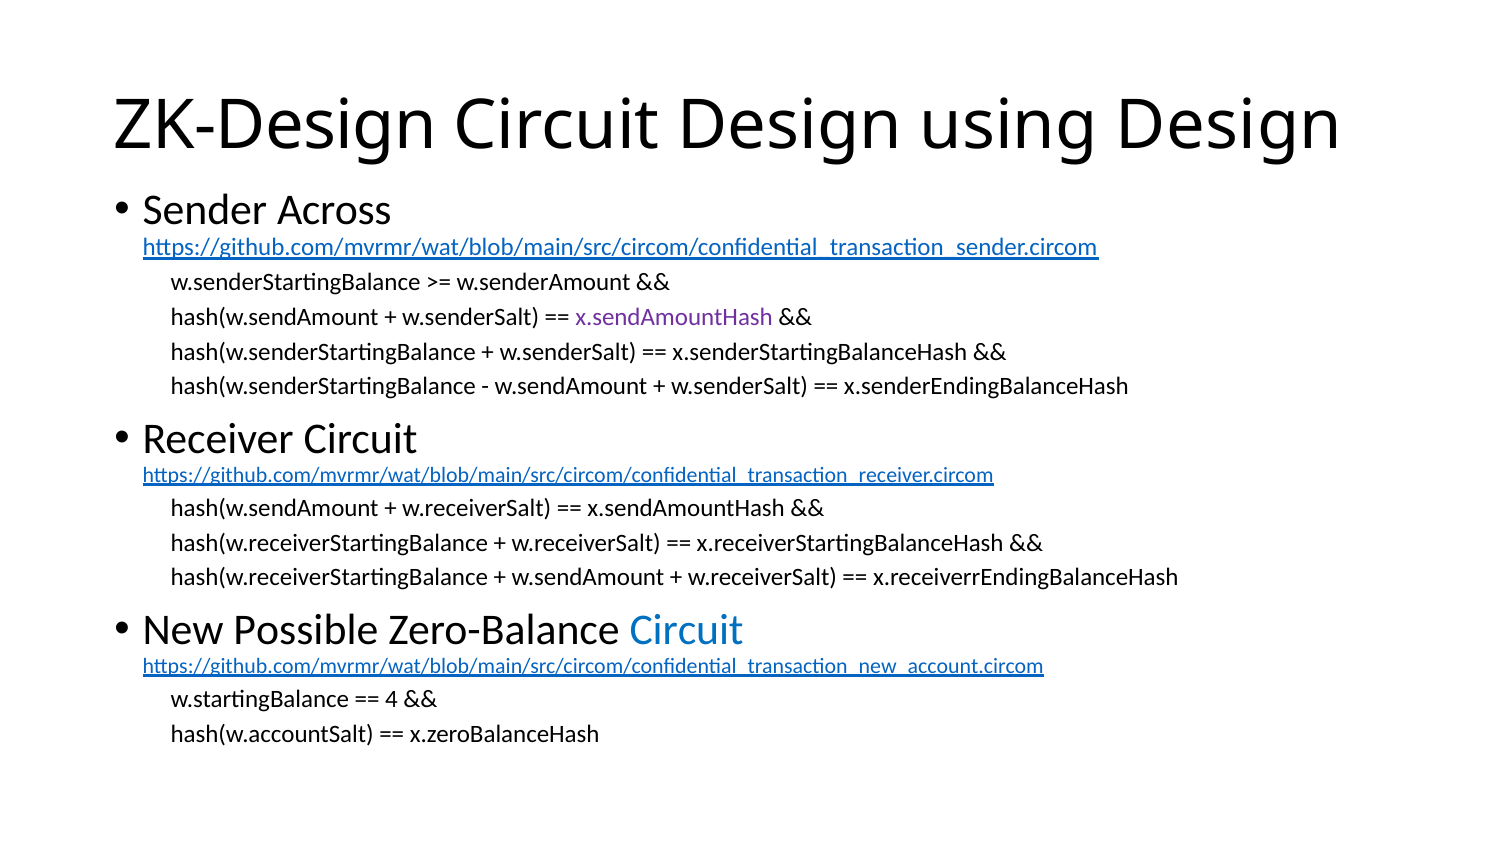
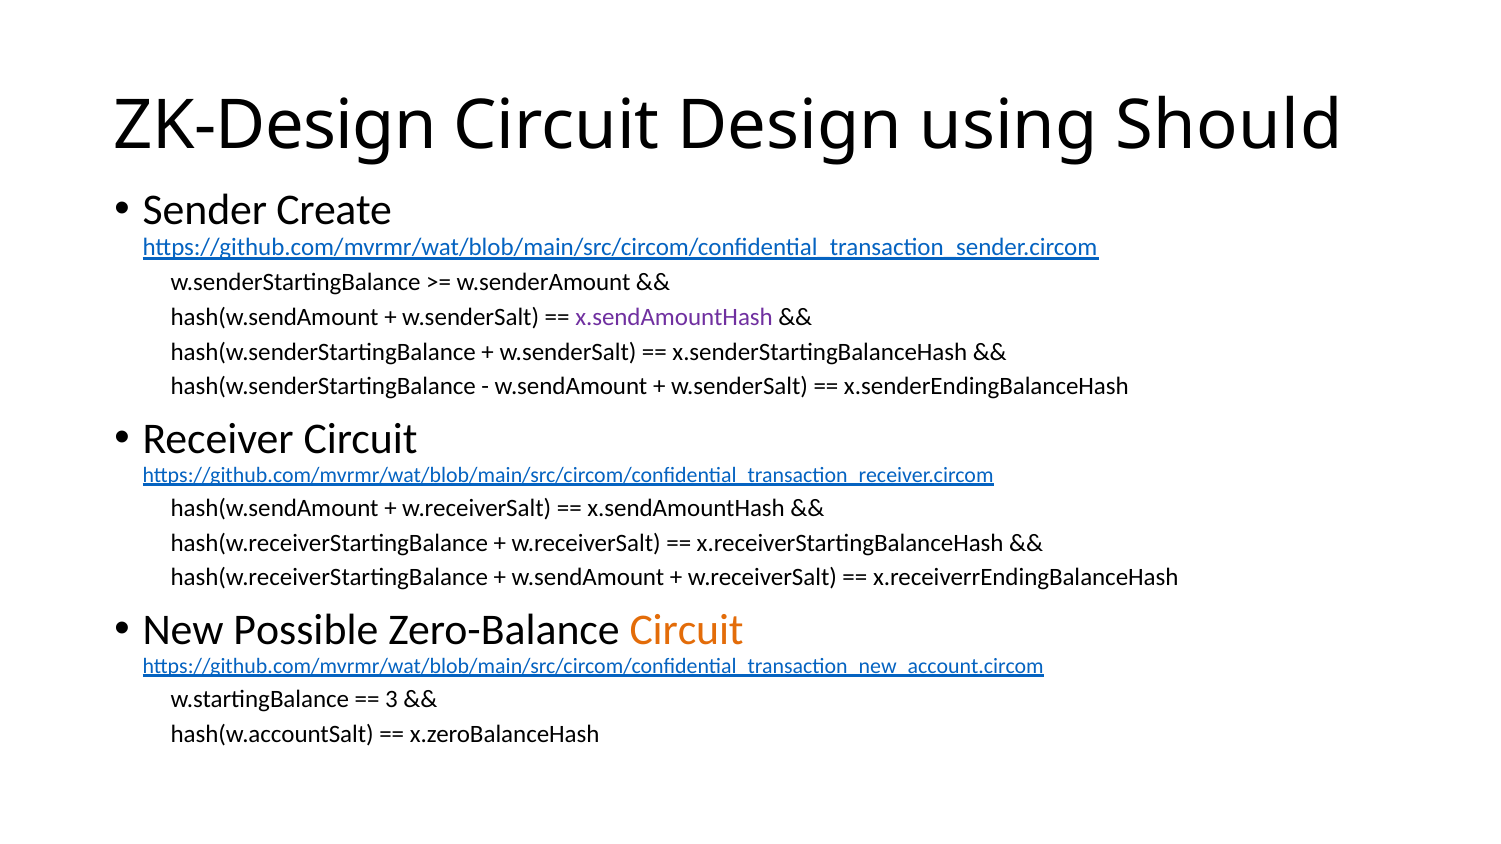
using Design: Design -> Should (1229, 126)
Across: Across -> Create (334, 210)
Circuit colour: blue -> orange (687, 630)
4: 4 -> 3 (391, 699)
